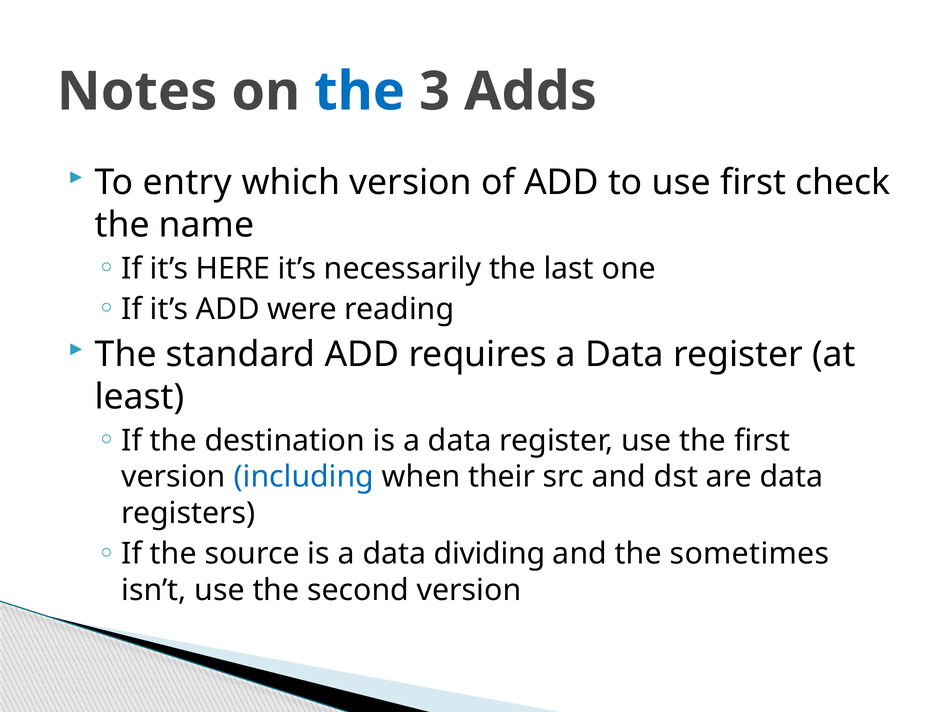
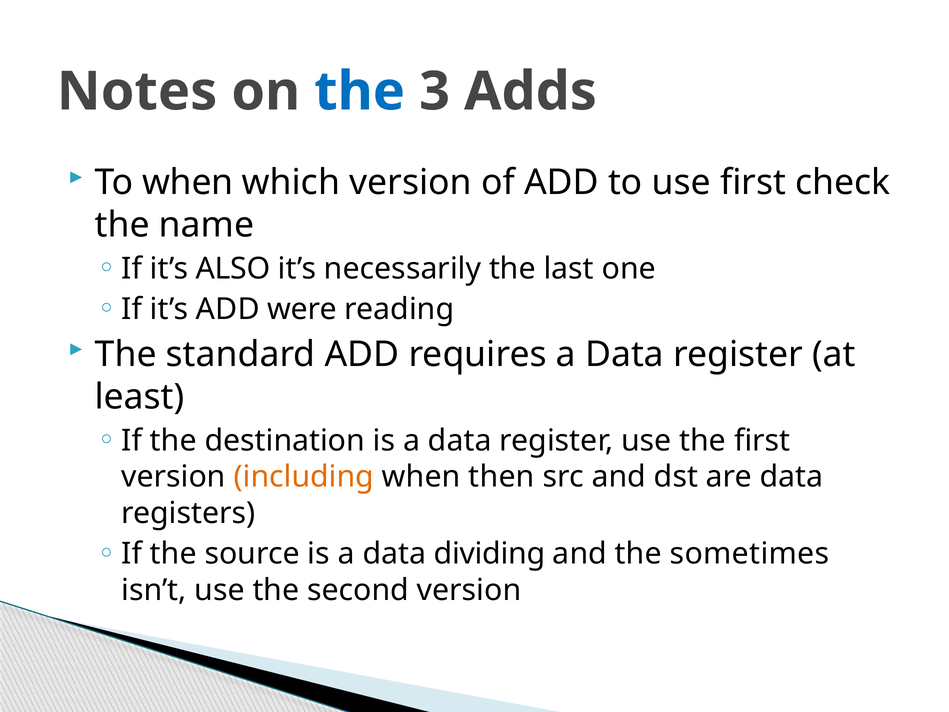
To entry: entry -> when (188, 182)
HERE: HERE -> ALSO (233, 268)
including colour: blue -> orange (304, 477)
their: their -> then (501, 477)
